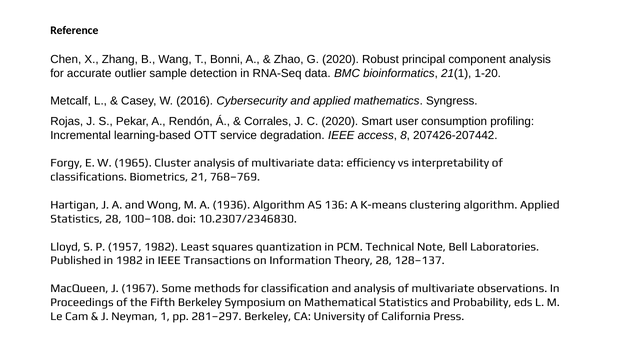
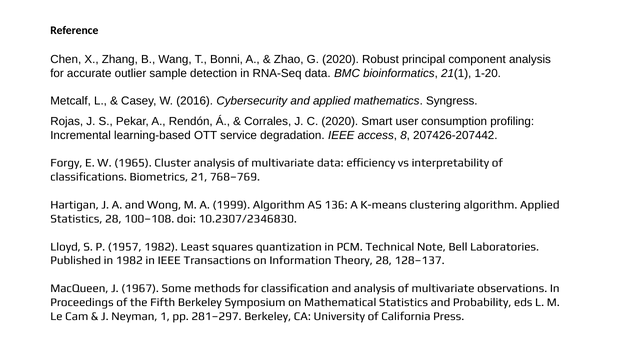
1936: 1936 -> 1999 (231, 205)
